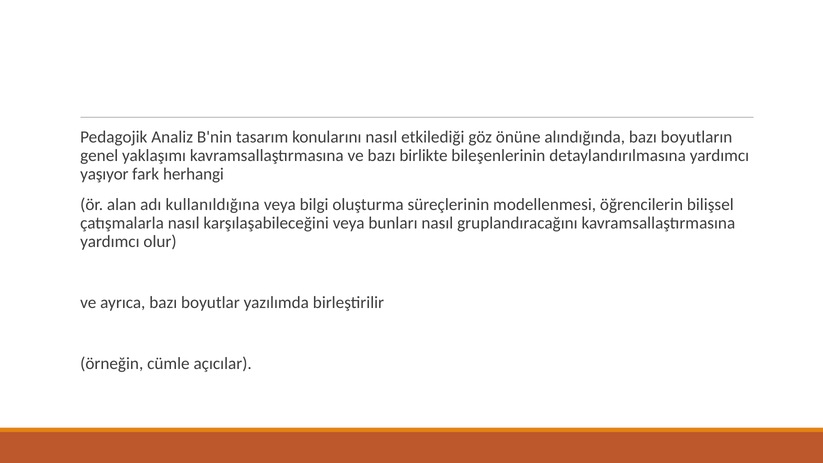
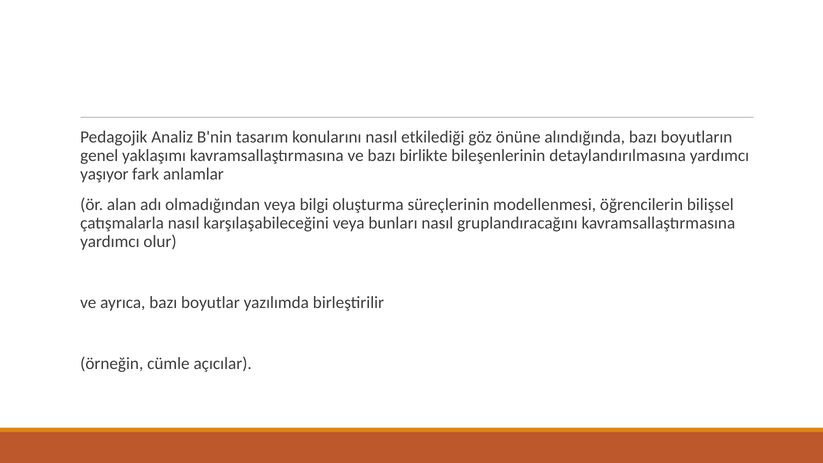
herhangi: herhangi -> anlamlar (193, 174)
kullanıldığına: kullanıldığına -> olmadığından (213, 204)
